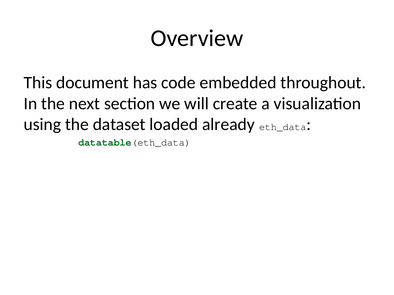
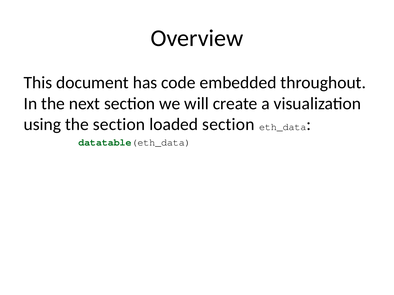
the dataset: dataset -> section (119, 125)
loaded already: already -> section (228, 125)
